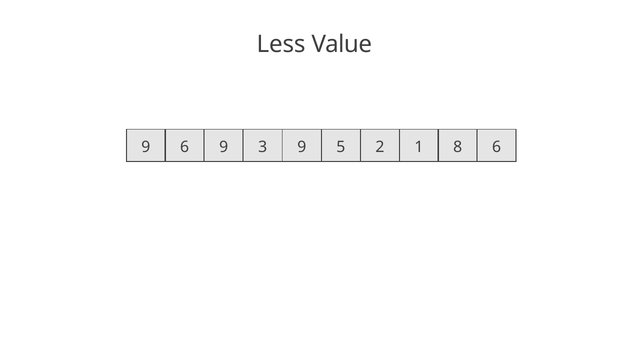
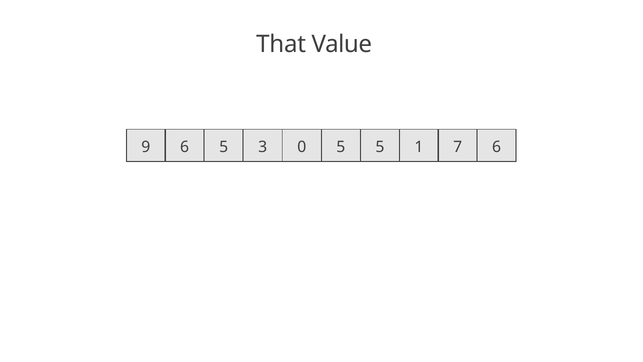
Less: Less -> That (281, 44)
6 9: 9 -> 5 (224, 147)
3 9: 9 -> 0 (302, 147)
5 2: 2 -> 5 (380, 147)
8: 8 -> 7 (458, 147)
